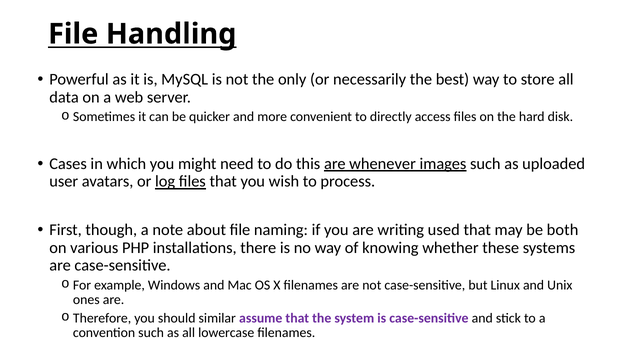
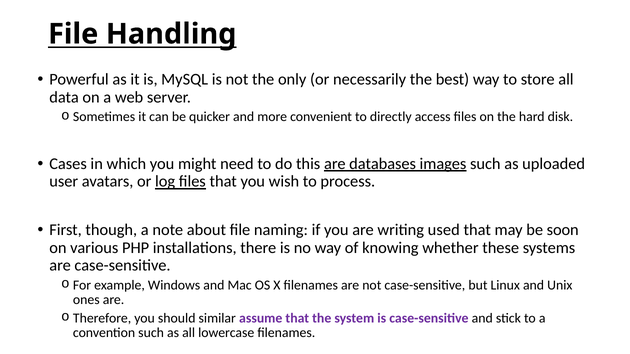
whenever: whenever -> databases (383, 164)
both: both -> soon (563, 230)
